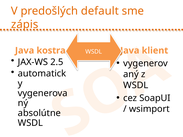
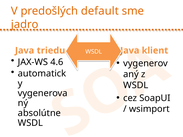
zápis: zápis -> jadro (25, 24)
kostra: kostra -> triedu (51, 51)
2.5: 2.5 -> 4.6 (57, 62)
